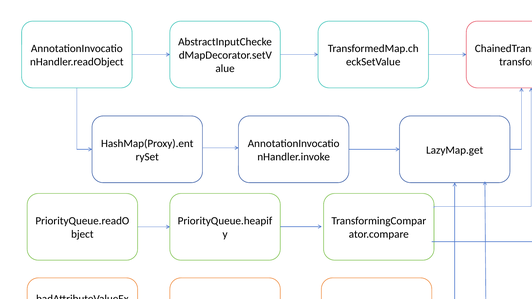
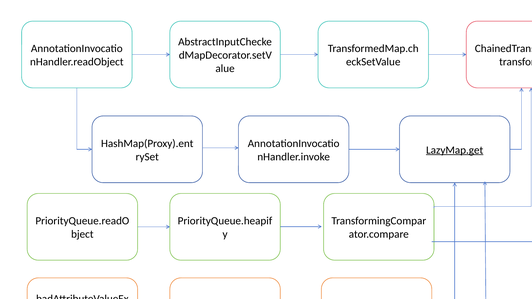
LazyMap.get underline: none -> present (455, 150)
